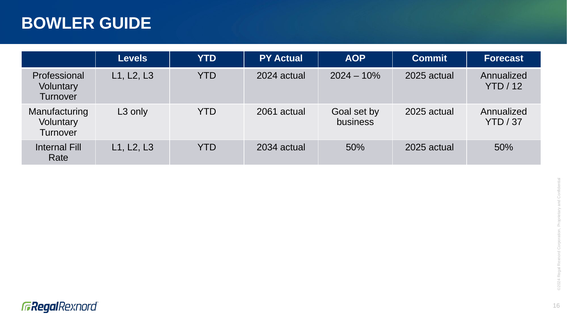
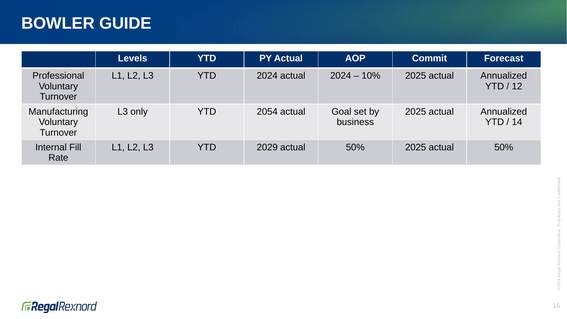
2061: 2061 -> 2054 (267, 112)
37: 37 -> 14 (517, 122)
2034: 2034 -> 2029 (267, 147)
